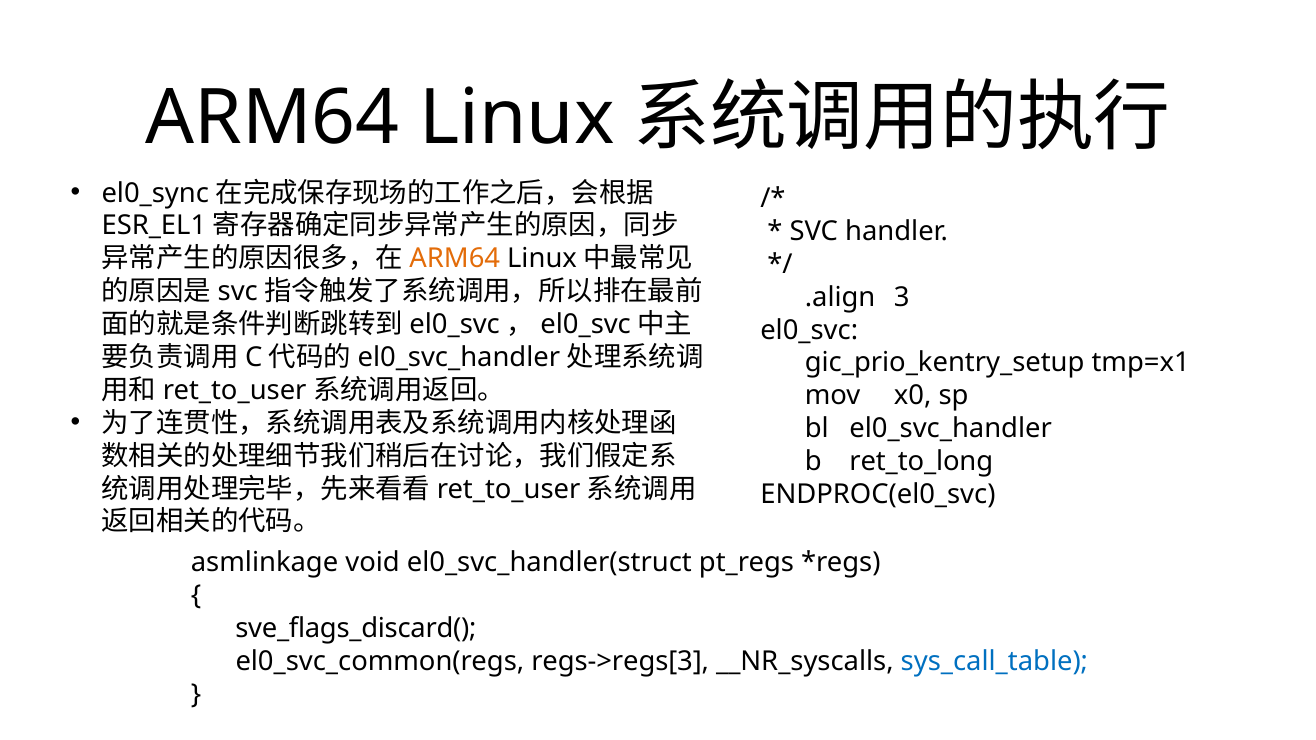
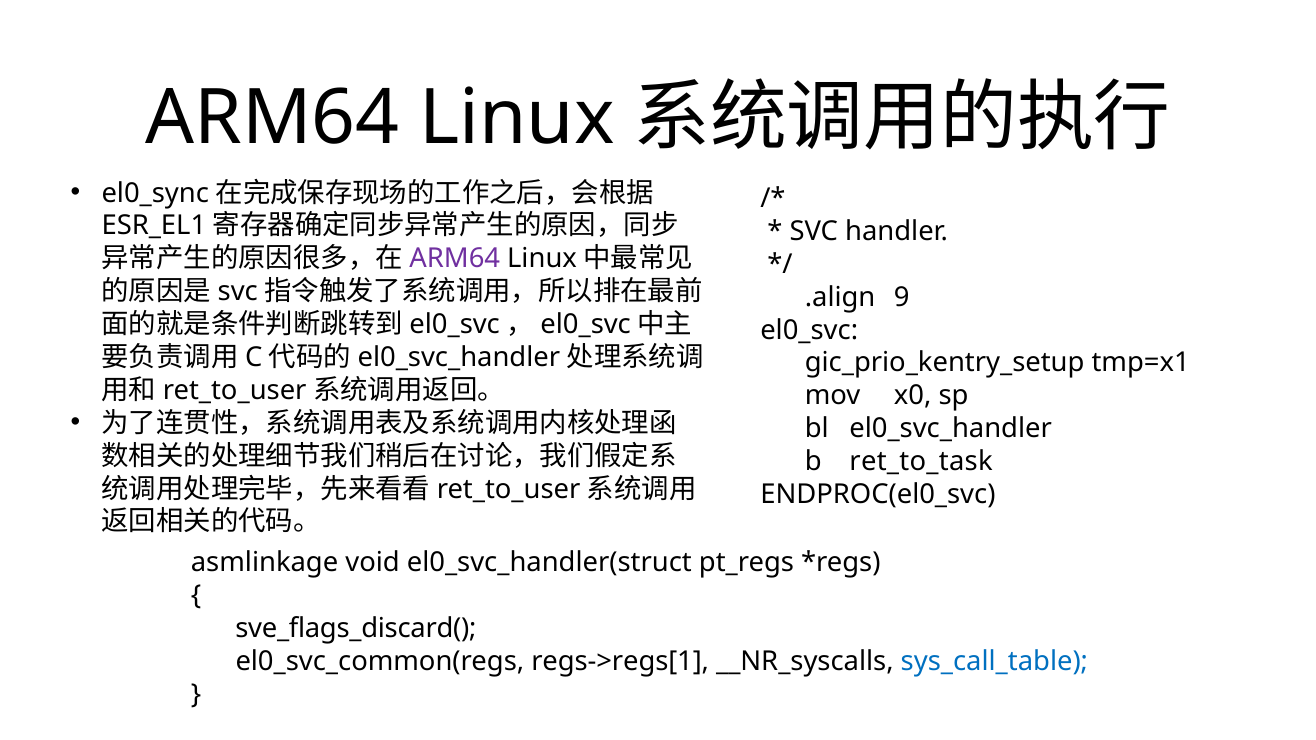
ARM64 colour: orange -> purple (455, 259)
3: 3 -> 9 (902, 297)
ret_to_long: ret_to_long -> ret_to_task (921, 462)
regs->regs[3: regs->regs[3 -> regs->regs[1 (620, 662)
